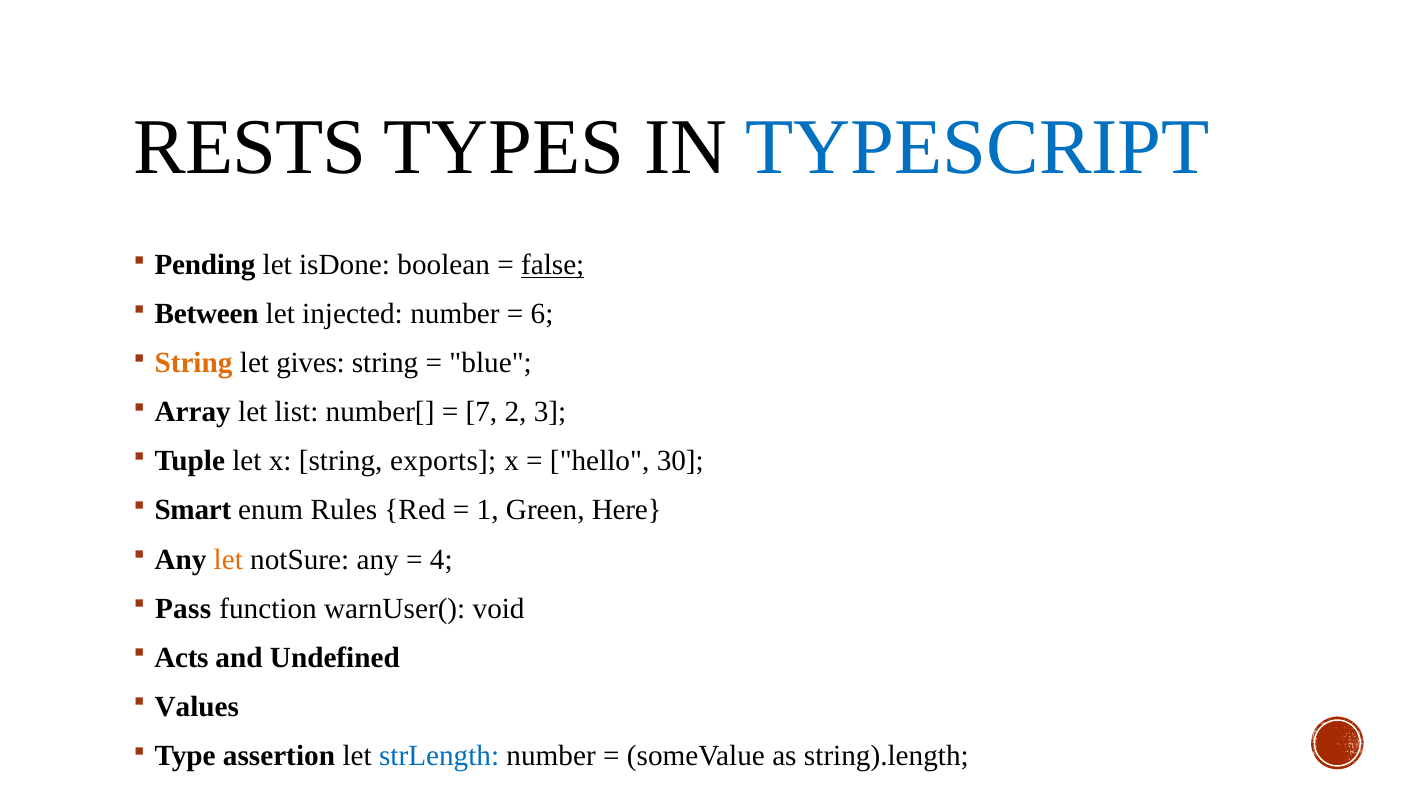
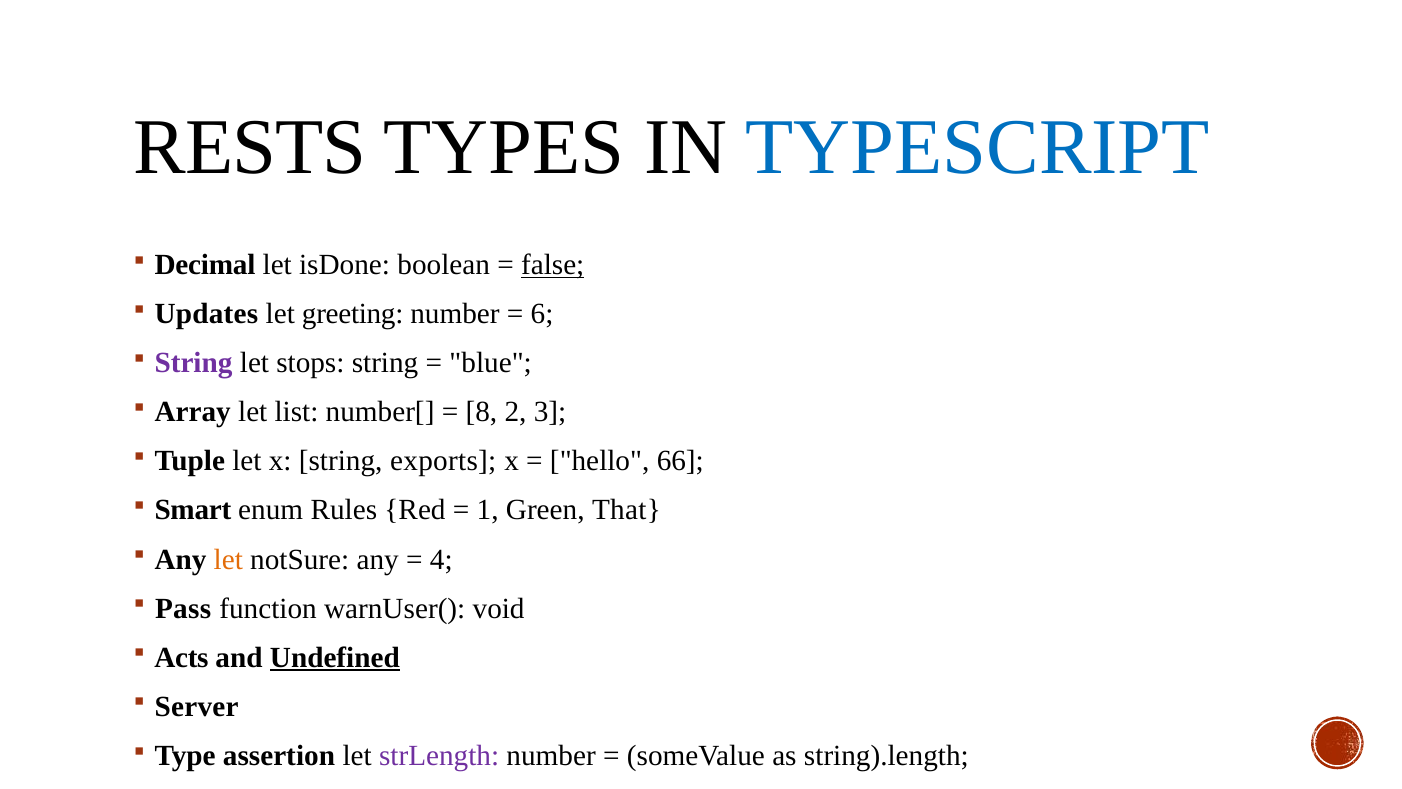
Pending: Pending -> Decimal (205, 265)
Between: Between -> Updates (206, 314)
injected: injected -> greeting (353, 314)
String colour: orange -> purple (193, 363)
gives: gives -> stops (310, 363)
7: 7 -> 8 (481, 412)
30: 30 -> 66 (680, 461)
Here: Here -> That (626, 510)
Undefined underline: none -> present (335, 657)
Values: Values -> Server (197, 706)
strLength colour: blue -> purple (439, 755)
